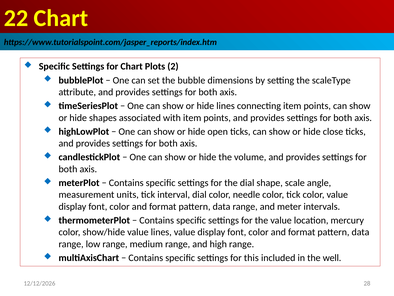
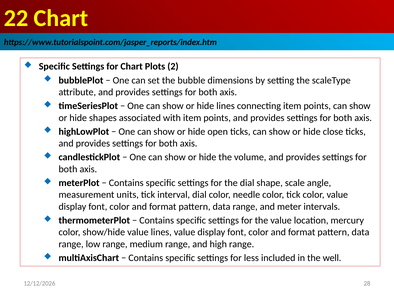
this: this -> less (251, 257)
